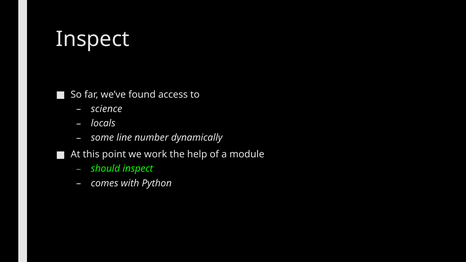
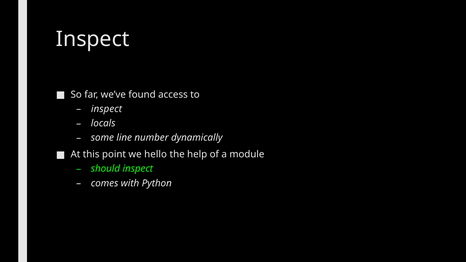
science: science -> inspect (107, 109)
work: work -> hello (156, 155)
